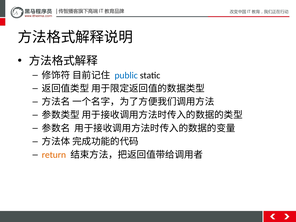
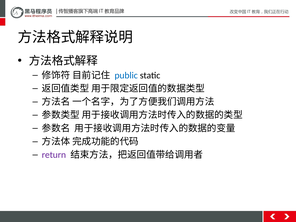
return colour: orange -> purple (54, 155)
